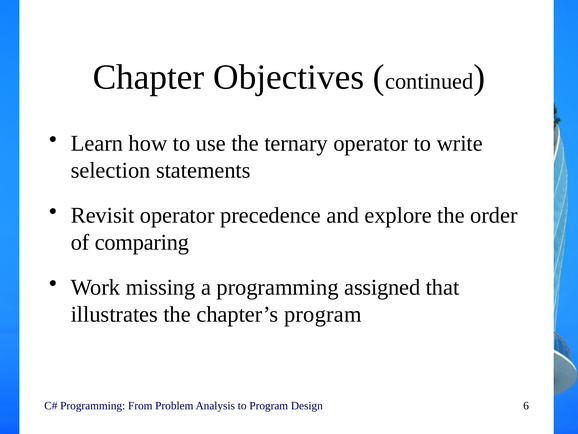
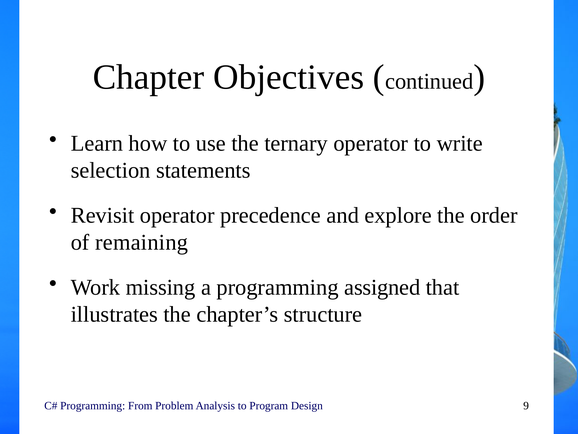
comparing: comparing -> remaining (142, 242)
chapter’s program: program -> structure (323, 314)
6: 6 -> 9 (526, 405)
